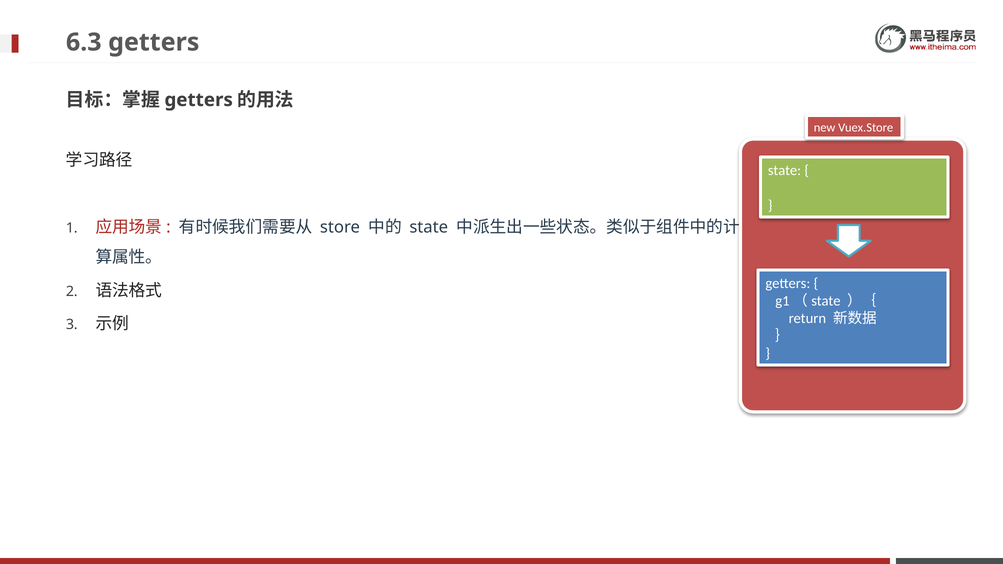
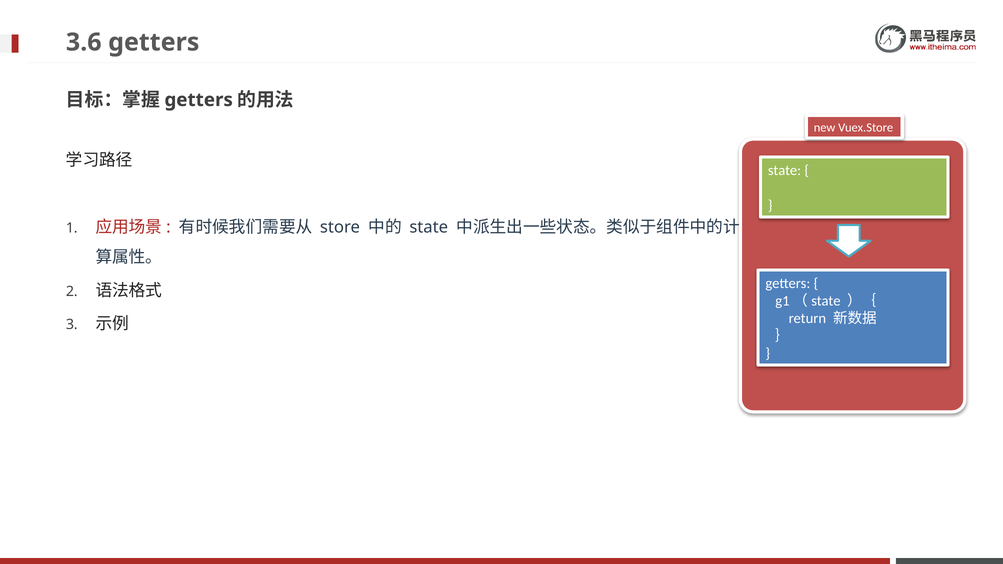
6.3: 6.3 -> 3.6 (84, 42)
